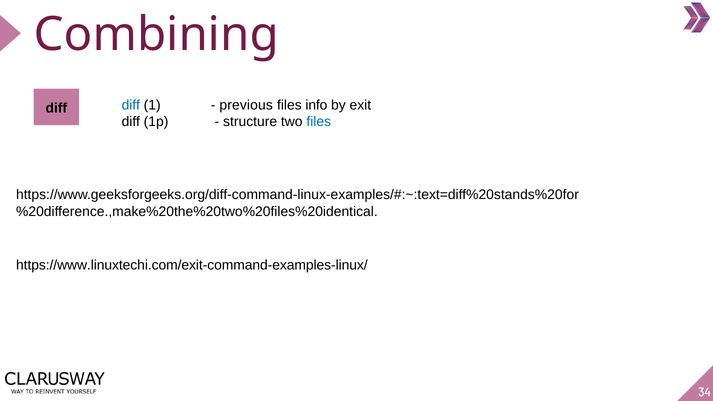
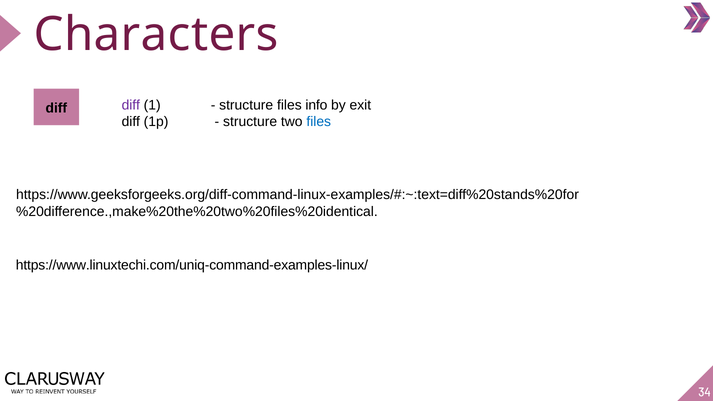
Combining: Combining -> Characters (156, 34)
diff colour: blue -> purple (131, 105)
previous: previous -> structure (246, 105)
https://www.linuxtechi.com/exit-command-examples-linux/: https://www.linuxtechi.com/exit-command-examples-linux/ -> https://www.linuxtechi.com/uniq-command-examples-linux/ (192, 265)
